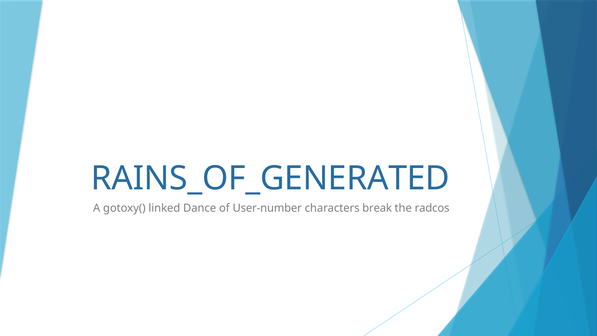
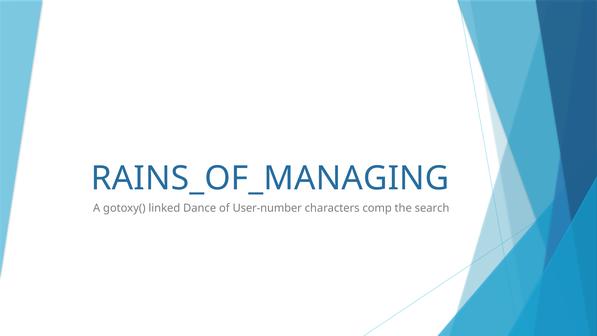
RAINS_OF_GENERATED: RAINS_OF_GENERATED -> RAINS_OF_MANAGING (270, 178)
break: break -> comp (377, 208)
radcos: radcos -> search (432, 208)
